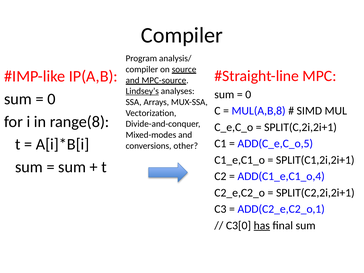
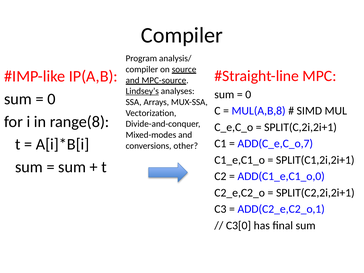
ADD(C_e,C_o,5: ADD(C_e,C_o,5 -> ADD(C_e,C_o,7 (275, 144)
ADD(C1_e,C1_o,4: ADD(C1_e,C1_o,4 -> ADD(C1_e,C1_o,0 (281, 176)
has underline: present -> none (262, 225)
